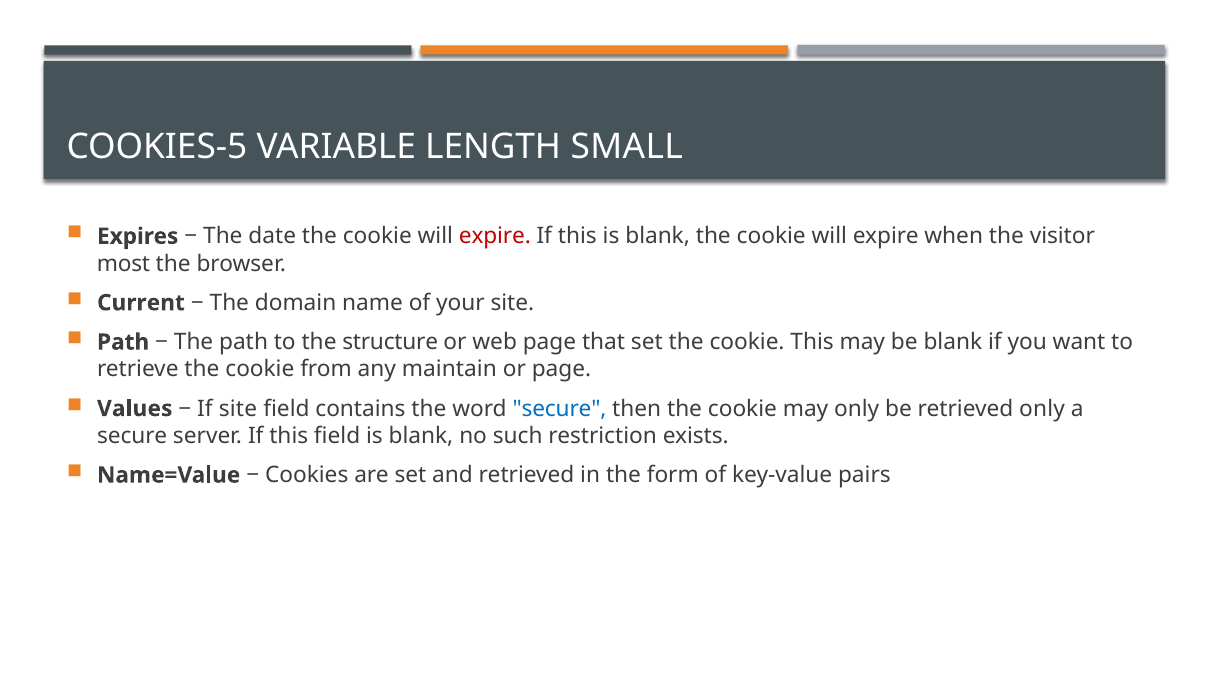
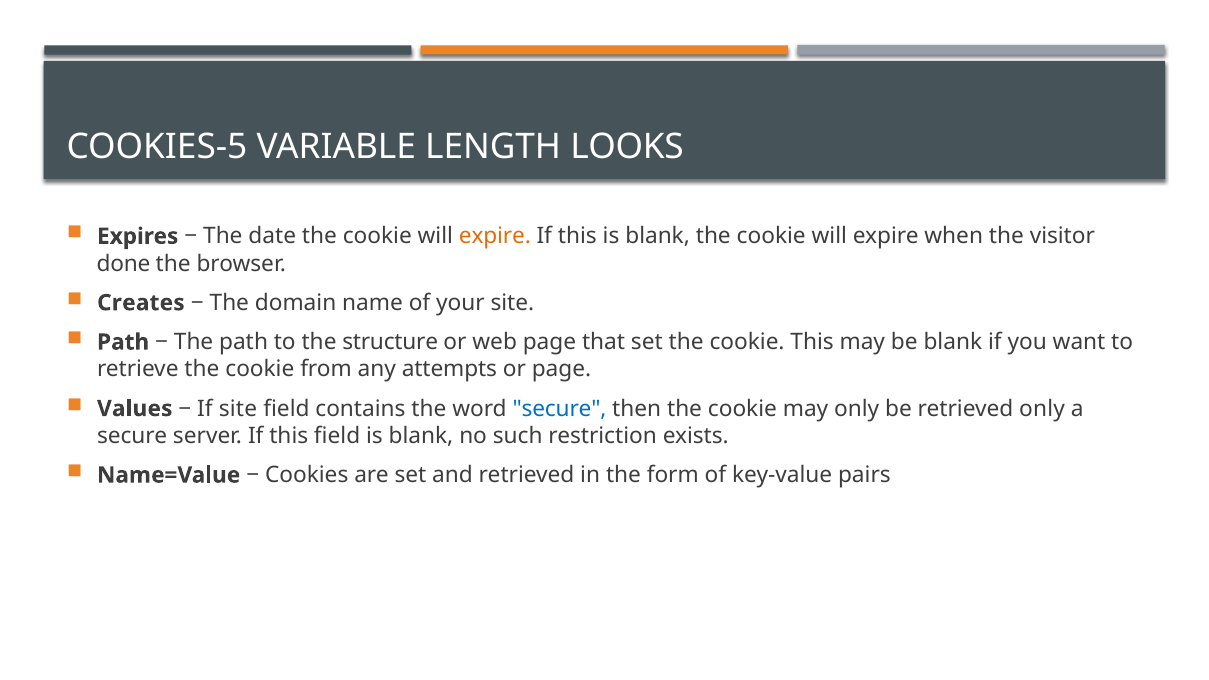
SMALL: SMALL -> LOOKS (627, 147)
expire colour: red -> orange (495, 236)
most: most -> done (124, 264)
Current: Current -> Creates (141, 303)
maintain: maintain -> attempts (449, 369)
